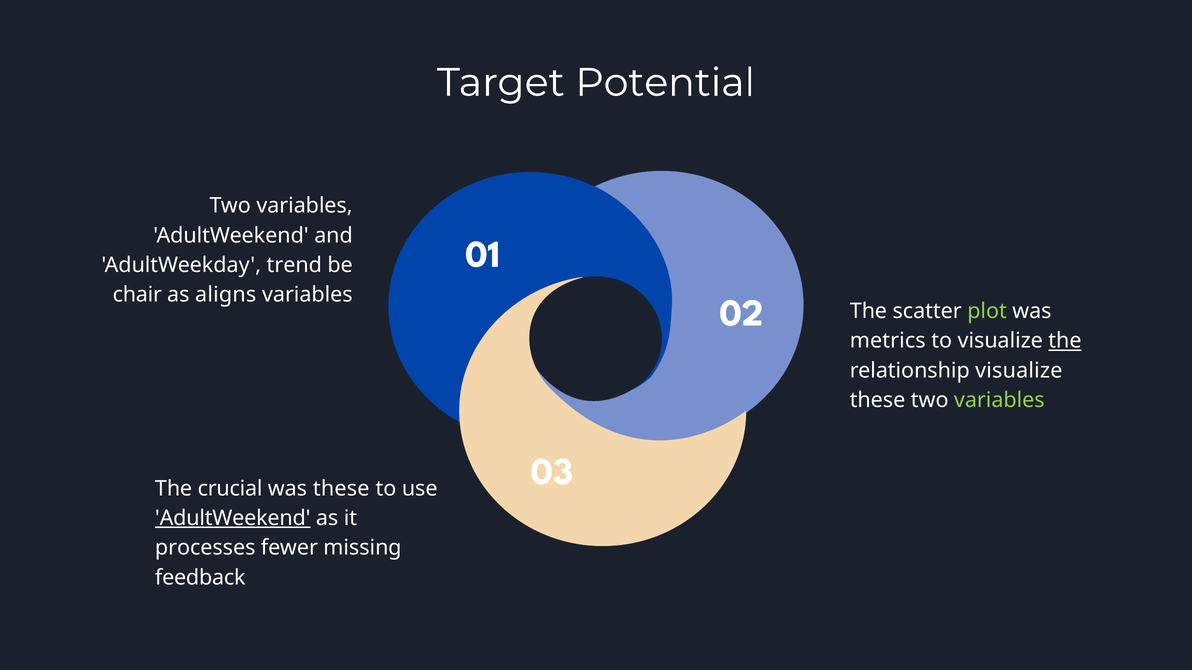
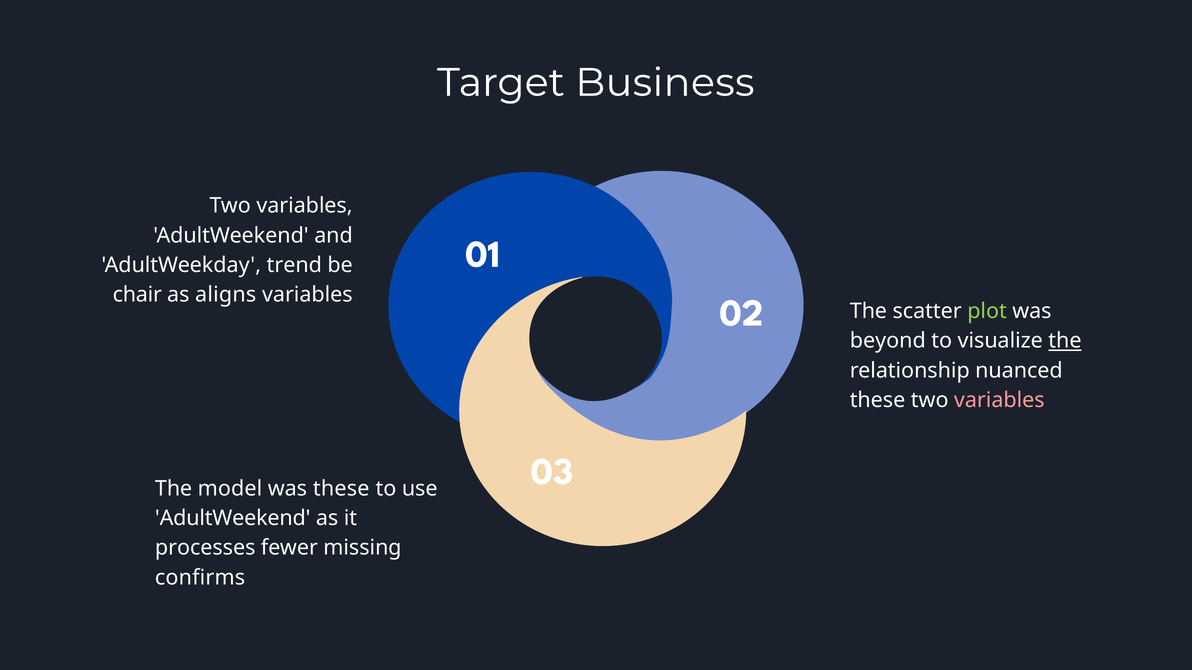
Potential: Potential -> Business (665, 83)
metrics: metrics -> beyond (888, 341)
relationship visualize: visualize -> nuanced (1019, 371)
variables colour: light green -> pink (999, 401)
crucial: crucial -> model (230, 489)
AdultWeekend underline: present -> none (233, 518)
feedback: feedback -> confirms (200, 578)
